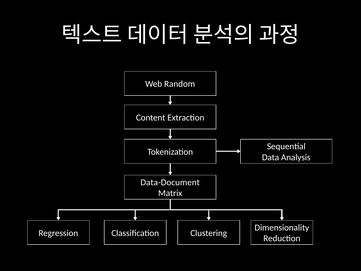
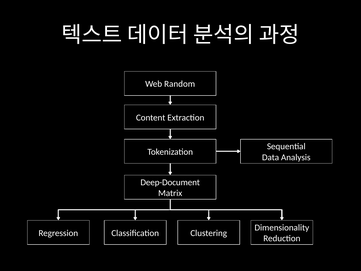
Data-Document: Data-Document -> Deep-Document (170, 182)
